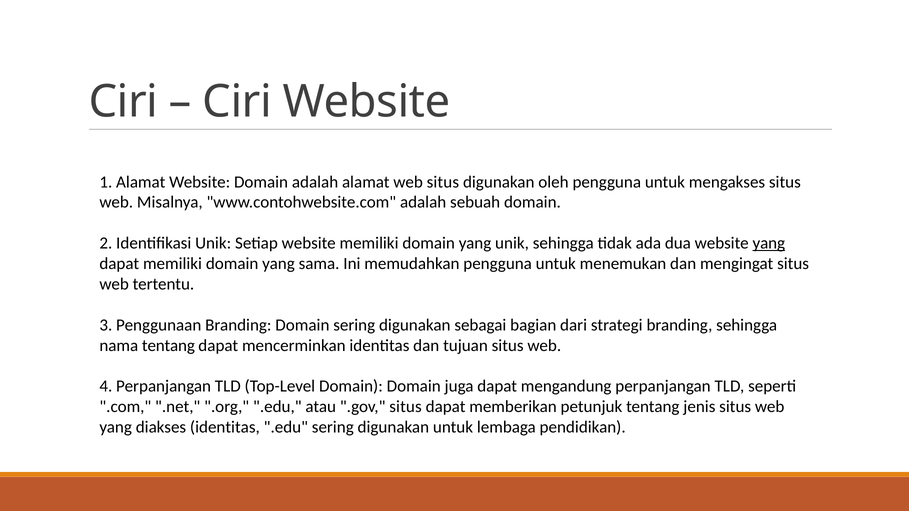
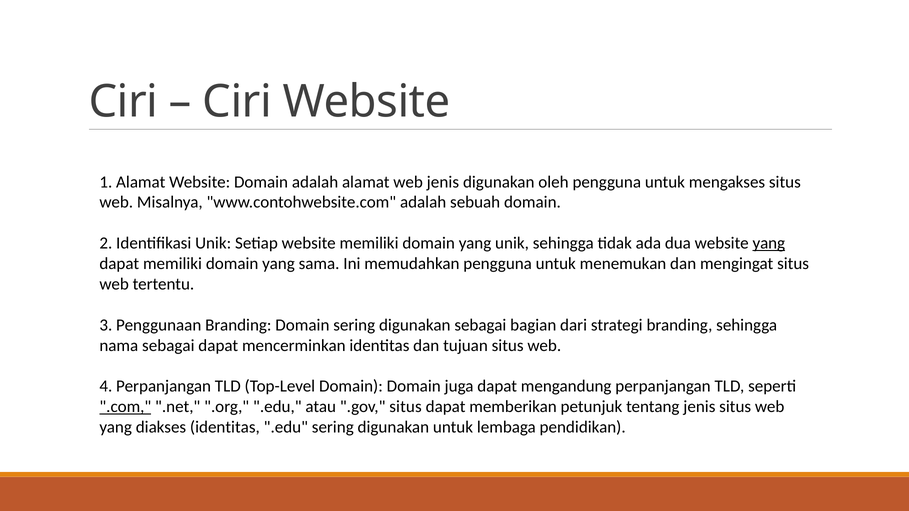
web situs: situs -> jenis (443, 182)
nama tentang: tentang -> sebagai (168, 346)
.com underline: none -> present (125, 407)
